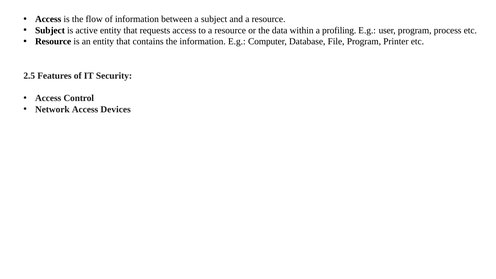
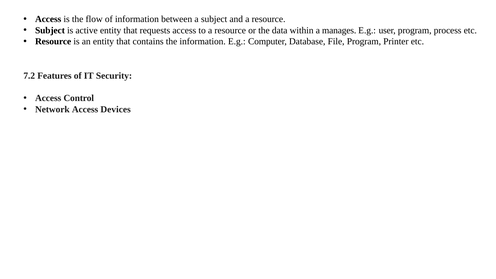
profiling: profiling -> manages (339, 30)
2.5: 2.5 -> 7.2 (29, 76)
